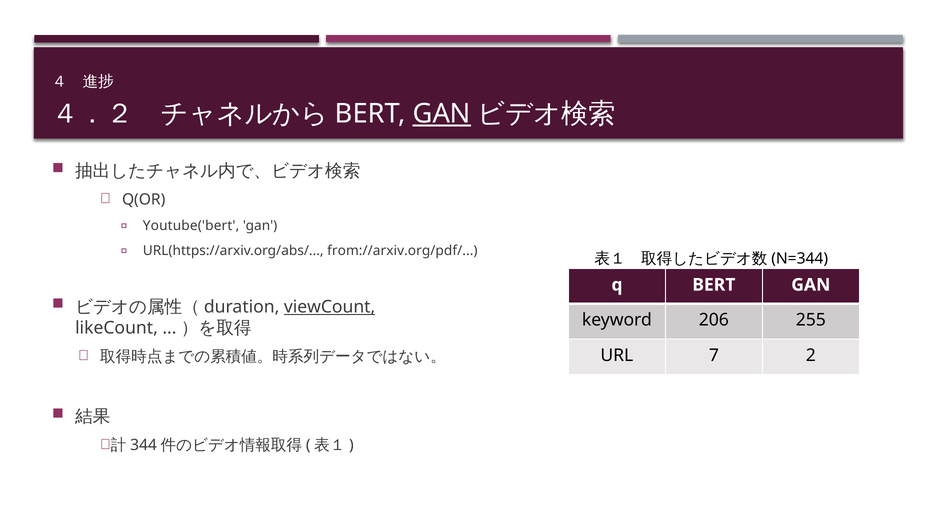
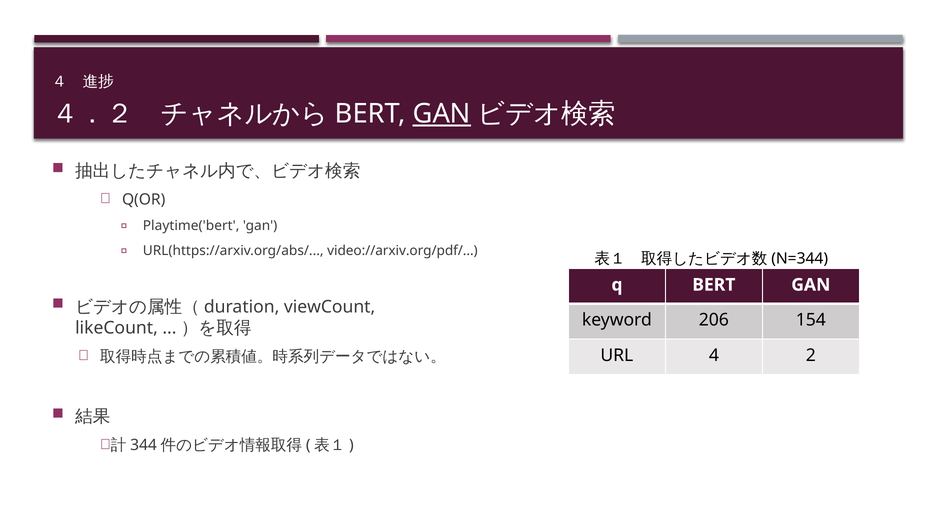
Youtube('bert: Youtube('bert -> Playtime('bert (191, 226)
from://arxiv.org/pdf/: from://arxiv.org/pdf/ -> video://arxiv.org/pdf/ (402, 251)
viewCount underline: present -> none (330, 307)
255: 255 -> 154 (811, 320)
7: 7 -> 4 (714, 356)
